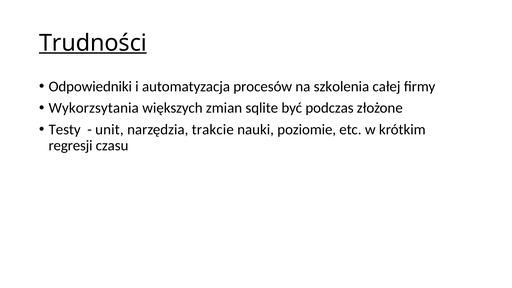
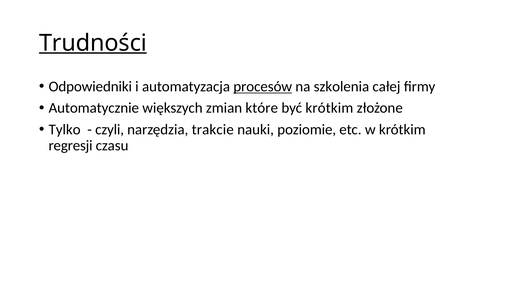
procesów underline: none -> present (263, 87)
Wykorzsytania: Wykorzsytania -> Automatycznie (94, 108)
sqlite: sqlite -> które (262, 108)
być podczas: podczas -> krótkim (329, 108)
Testy: Testy -> Tylko (65, 130)
unit: unit -> czyli (110, 130)
